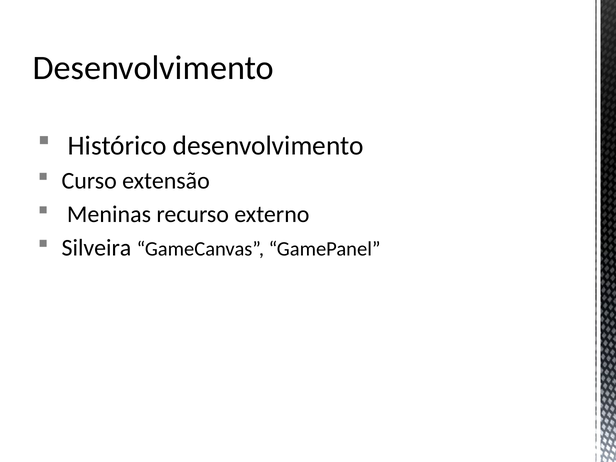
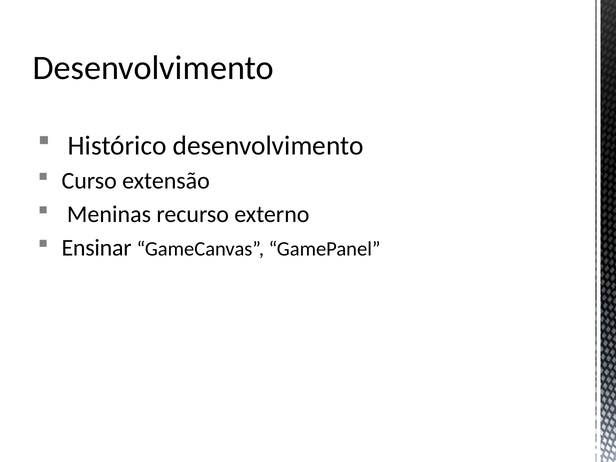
Silveira: Silveira -> Ensinar (97, 248)
